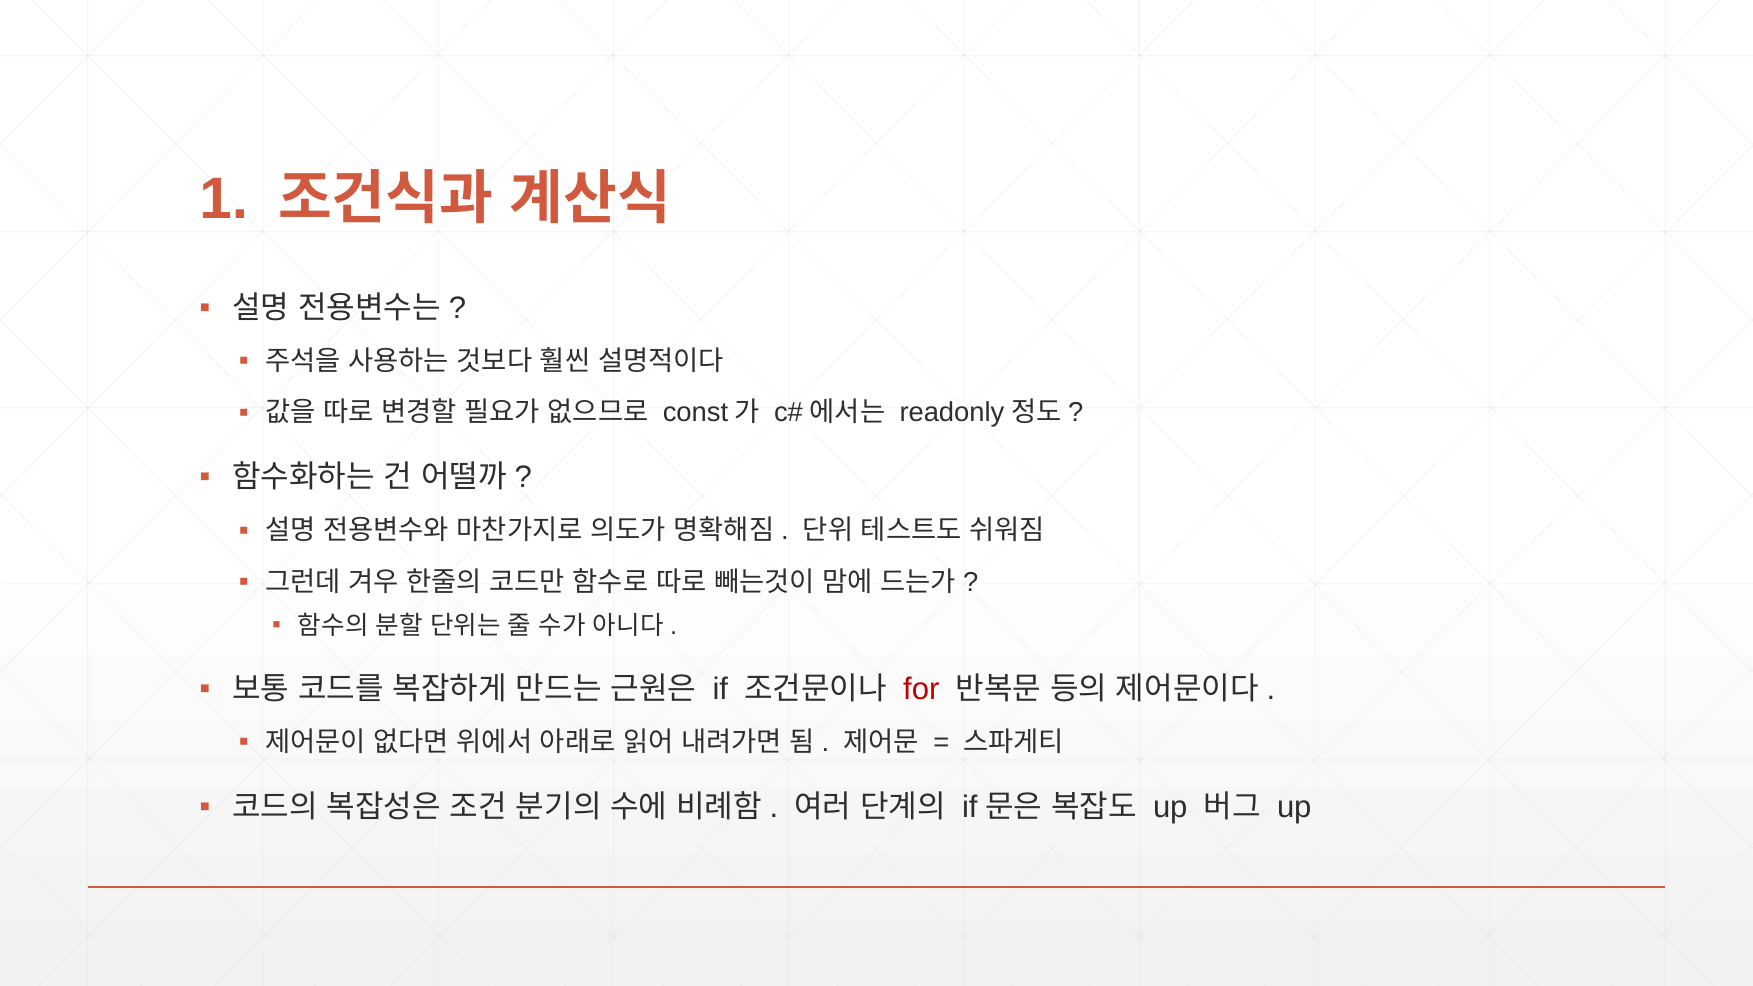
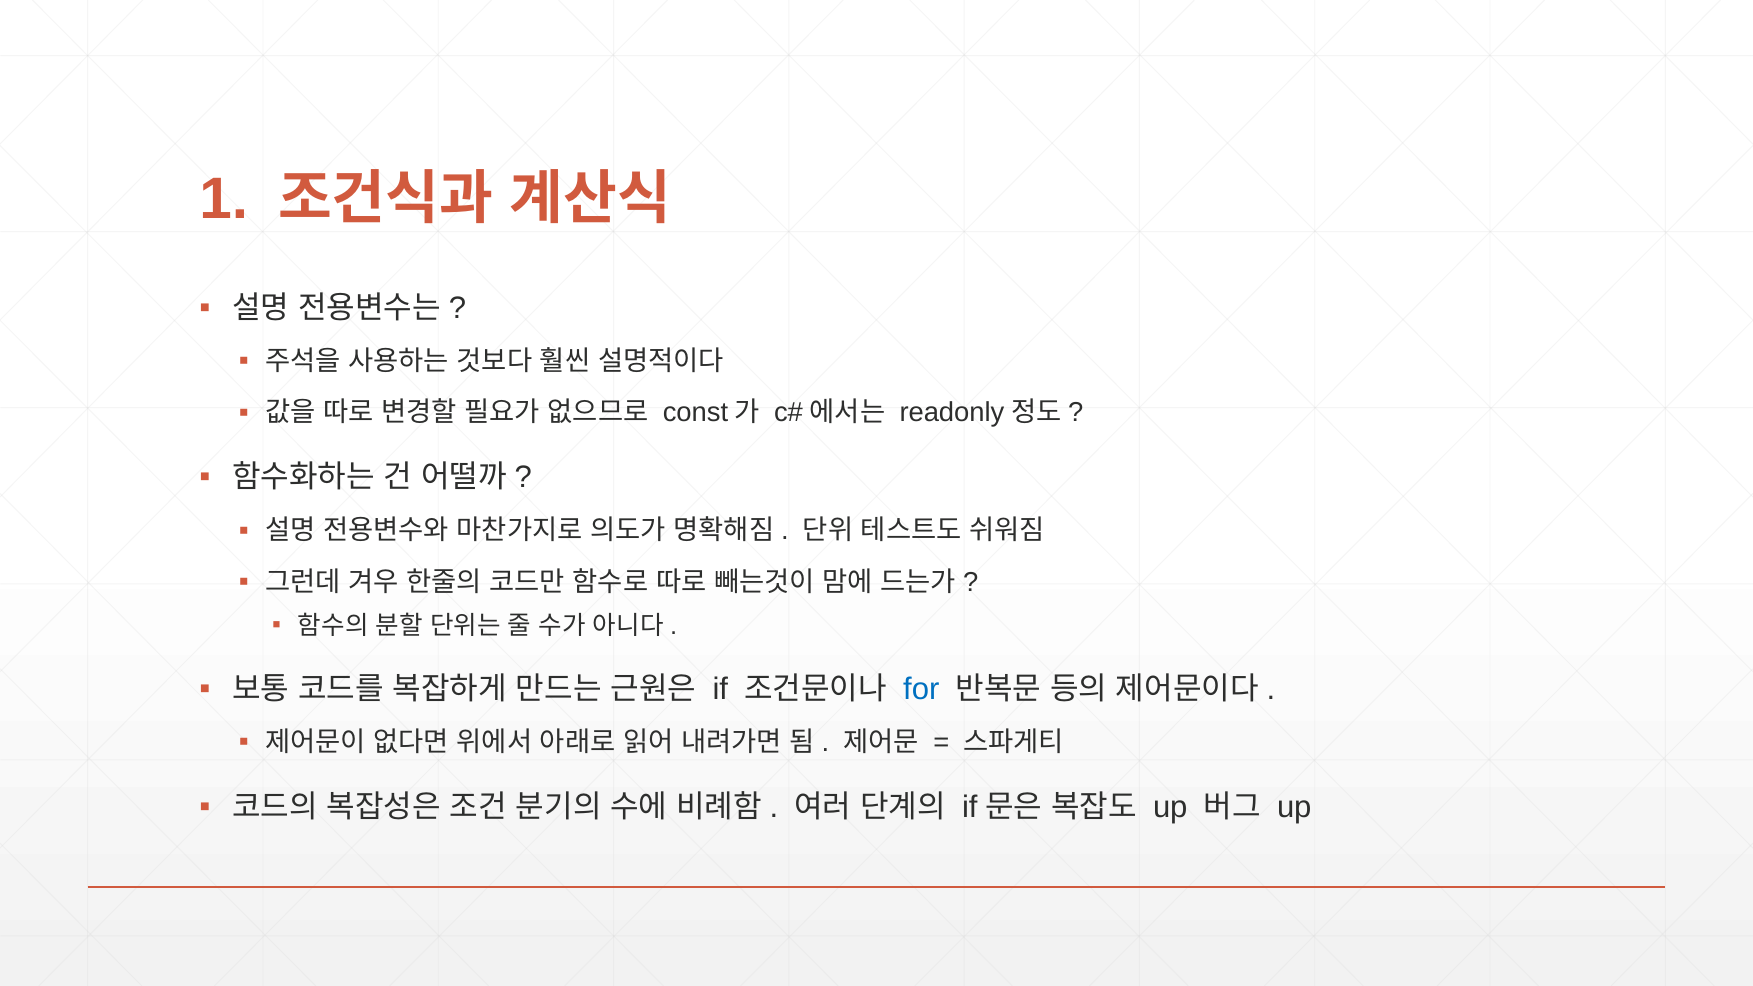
for colour: red -> blue (921, 689)
